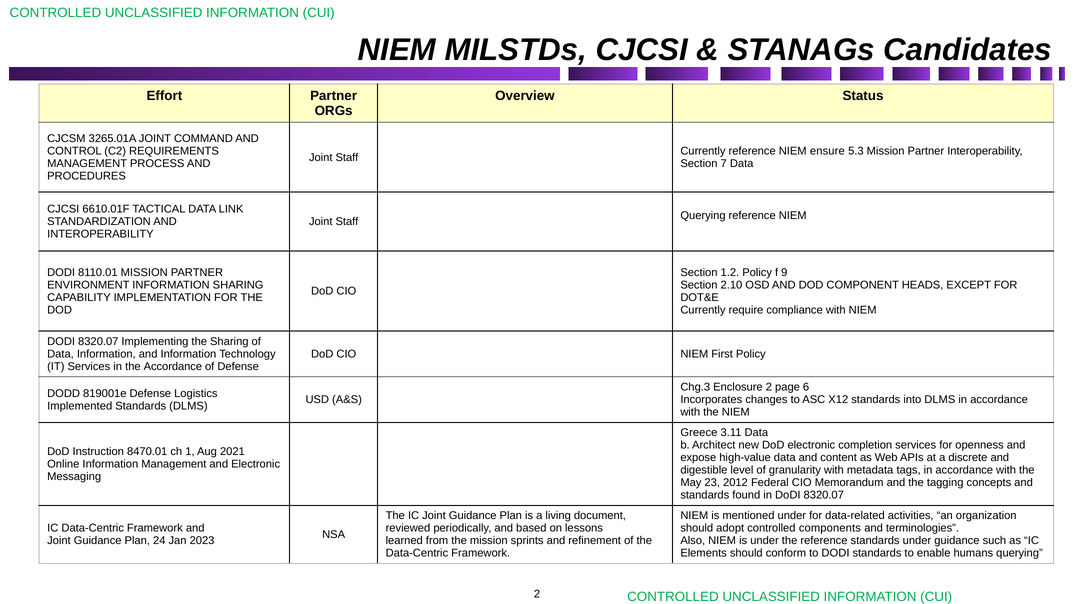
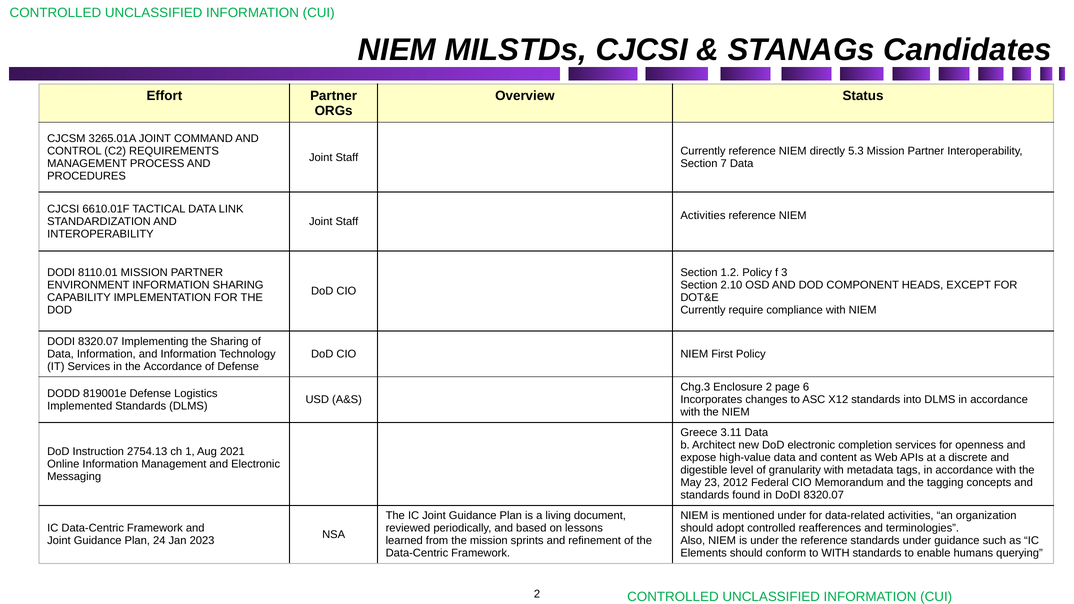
ensure: ensure -> directly (827, 151)
Querying: Querying -> Activities (703, 215)
9: 9 -> 3 (784, 272)
8470.01: 8470.01 -> 2754.13 (147, 452)
components: components -> reafferences (830, 528)
to DODI: DODI -> WITH (836, 553)
